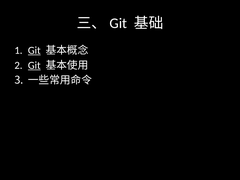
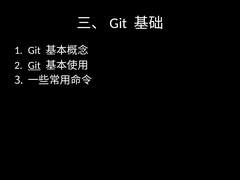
Git underline: present -> none (34, 50)
